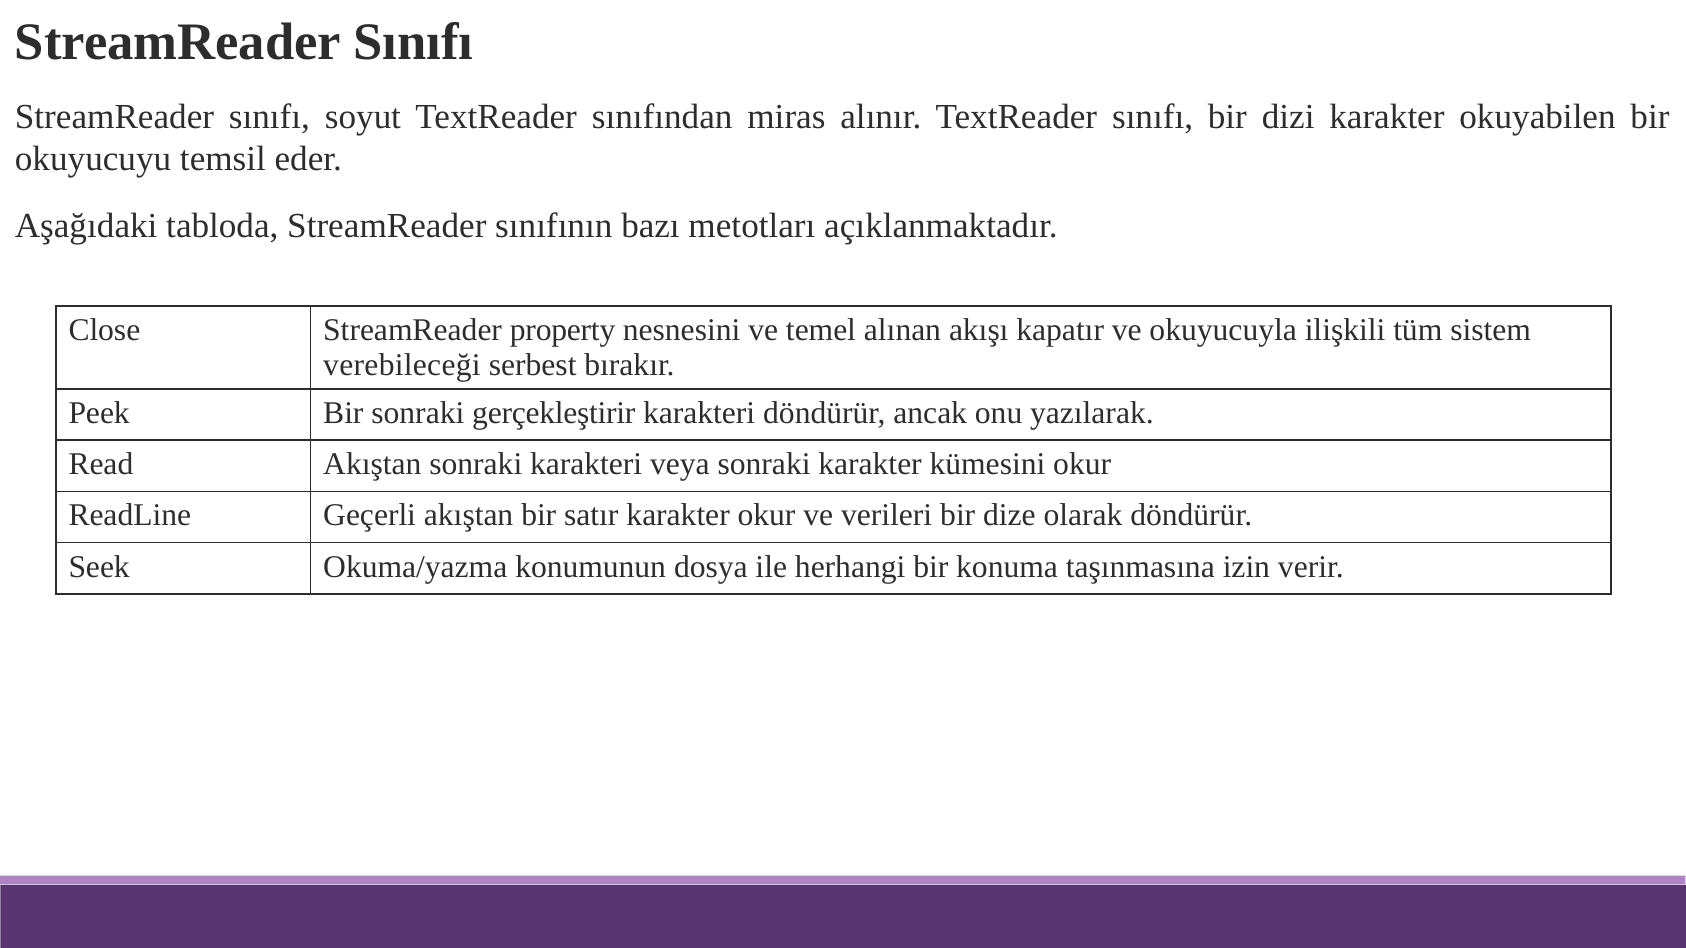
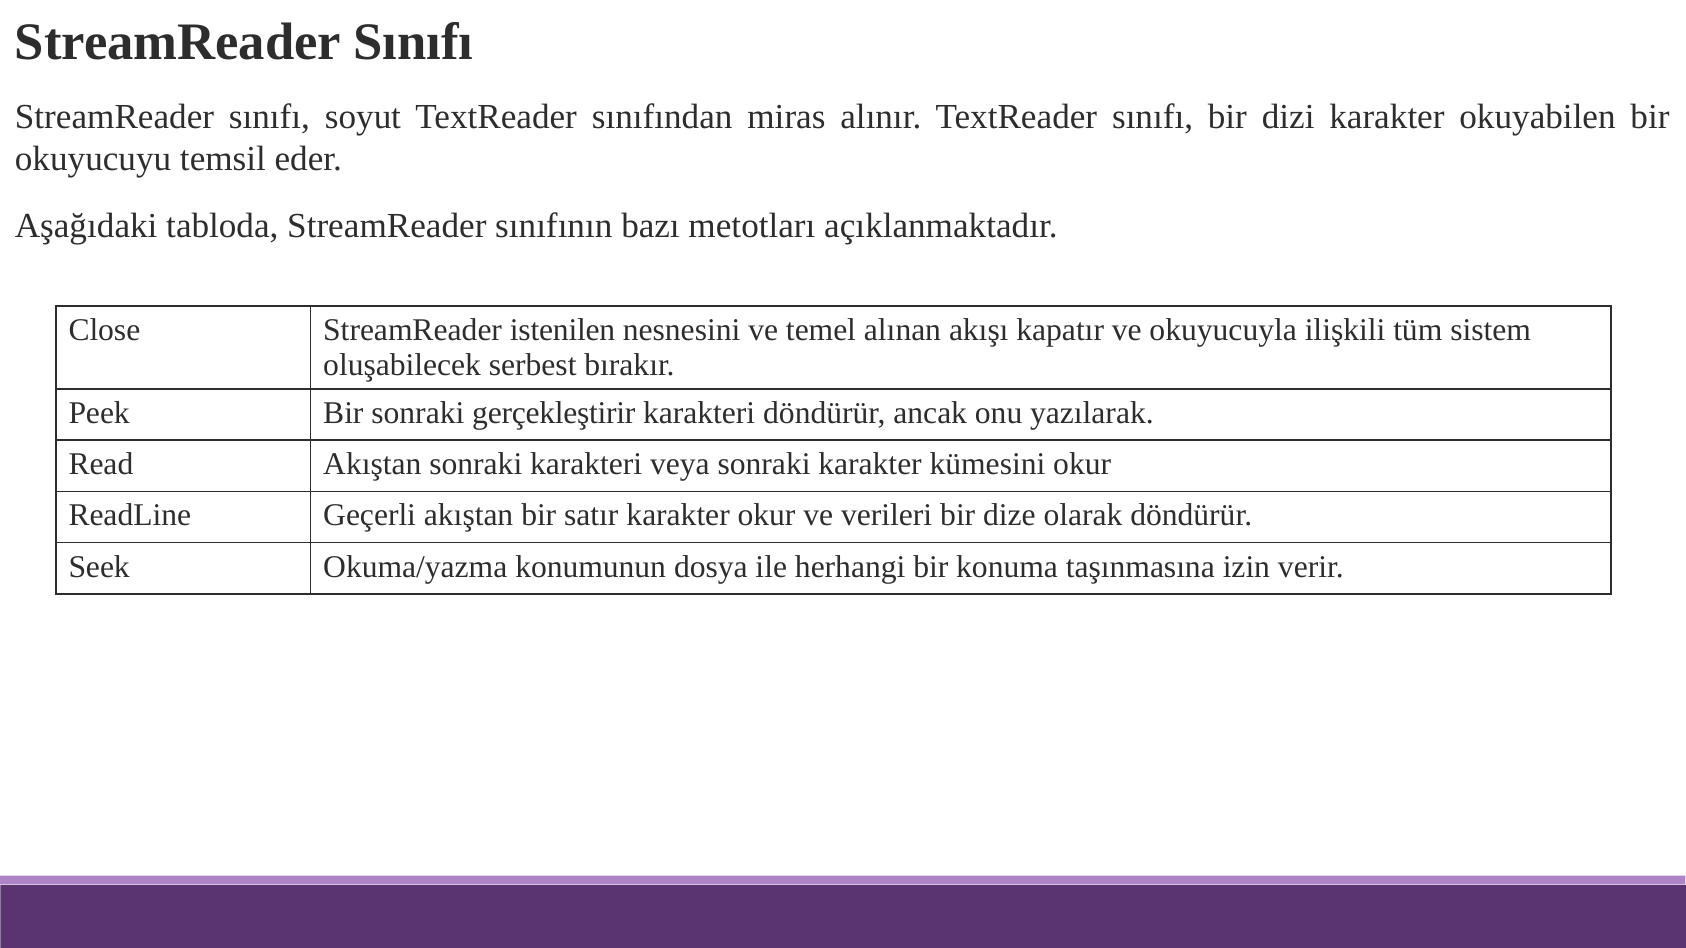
property: property -> istenilen (563, 330)
verebileceği: verebileceği -> oluşabilecek (402, 365)
